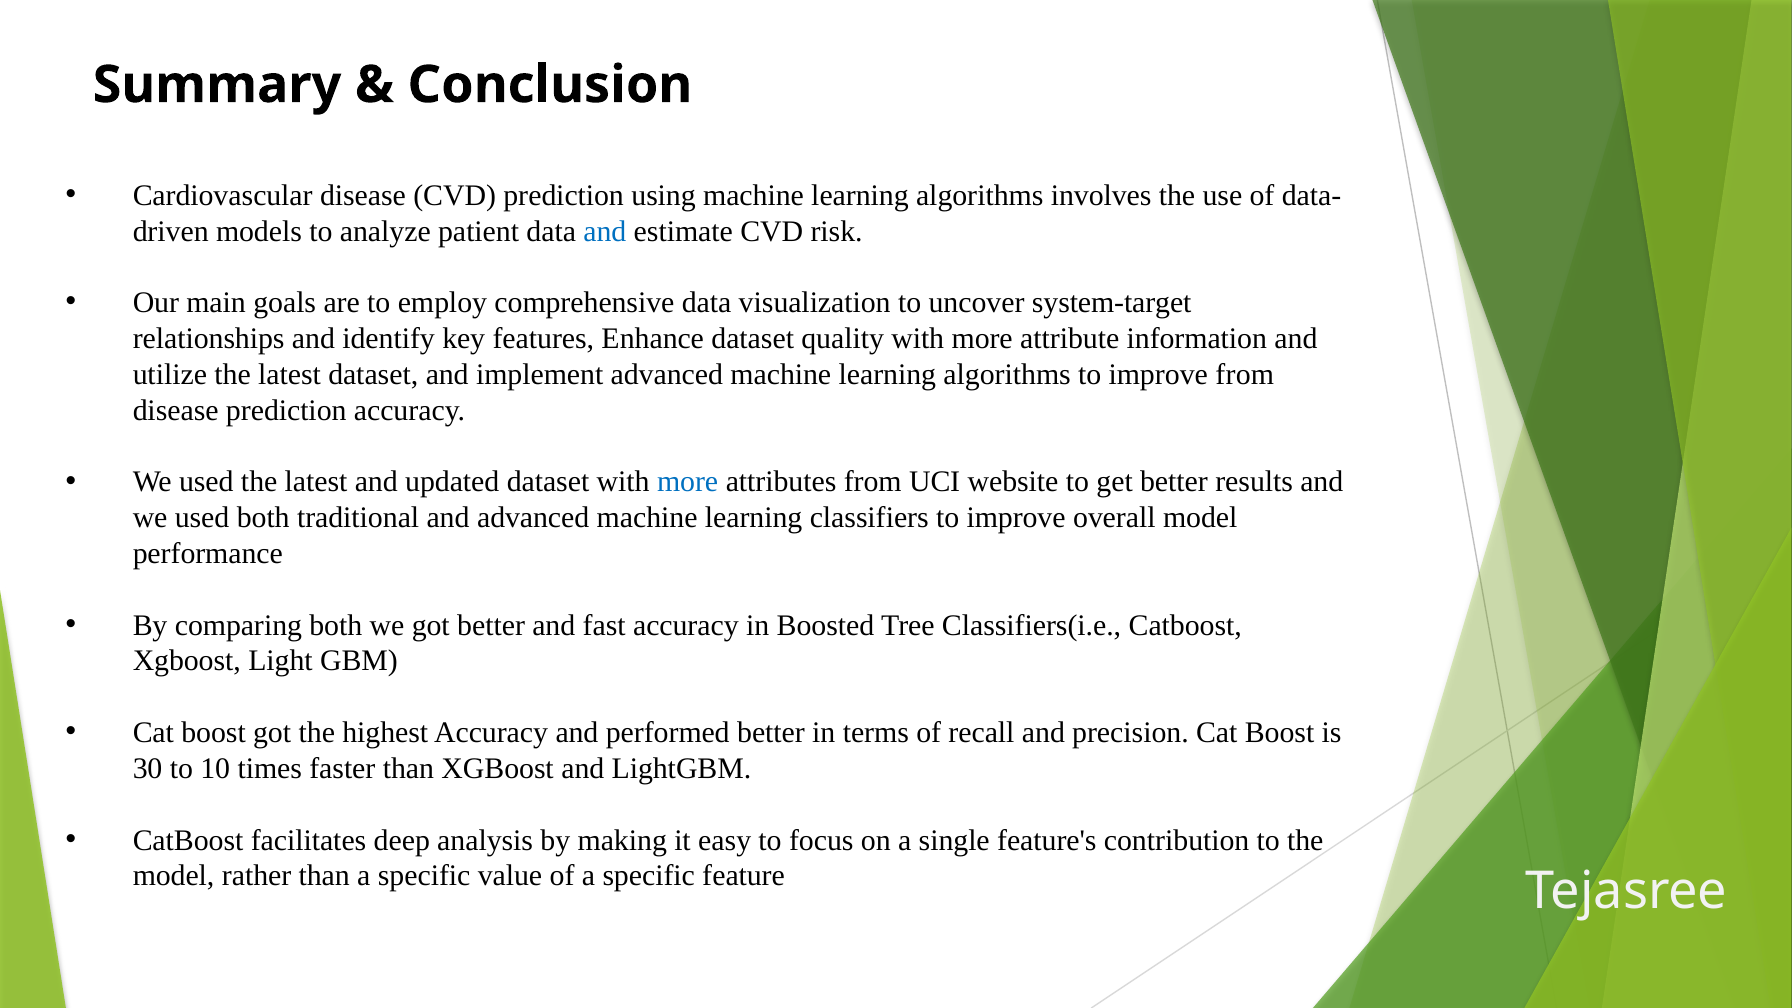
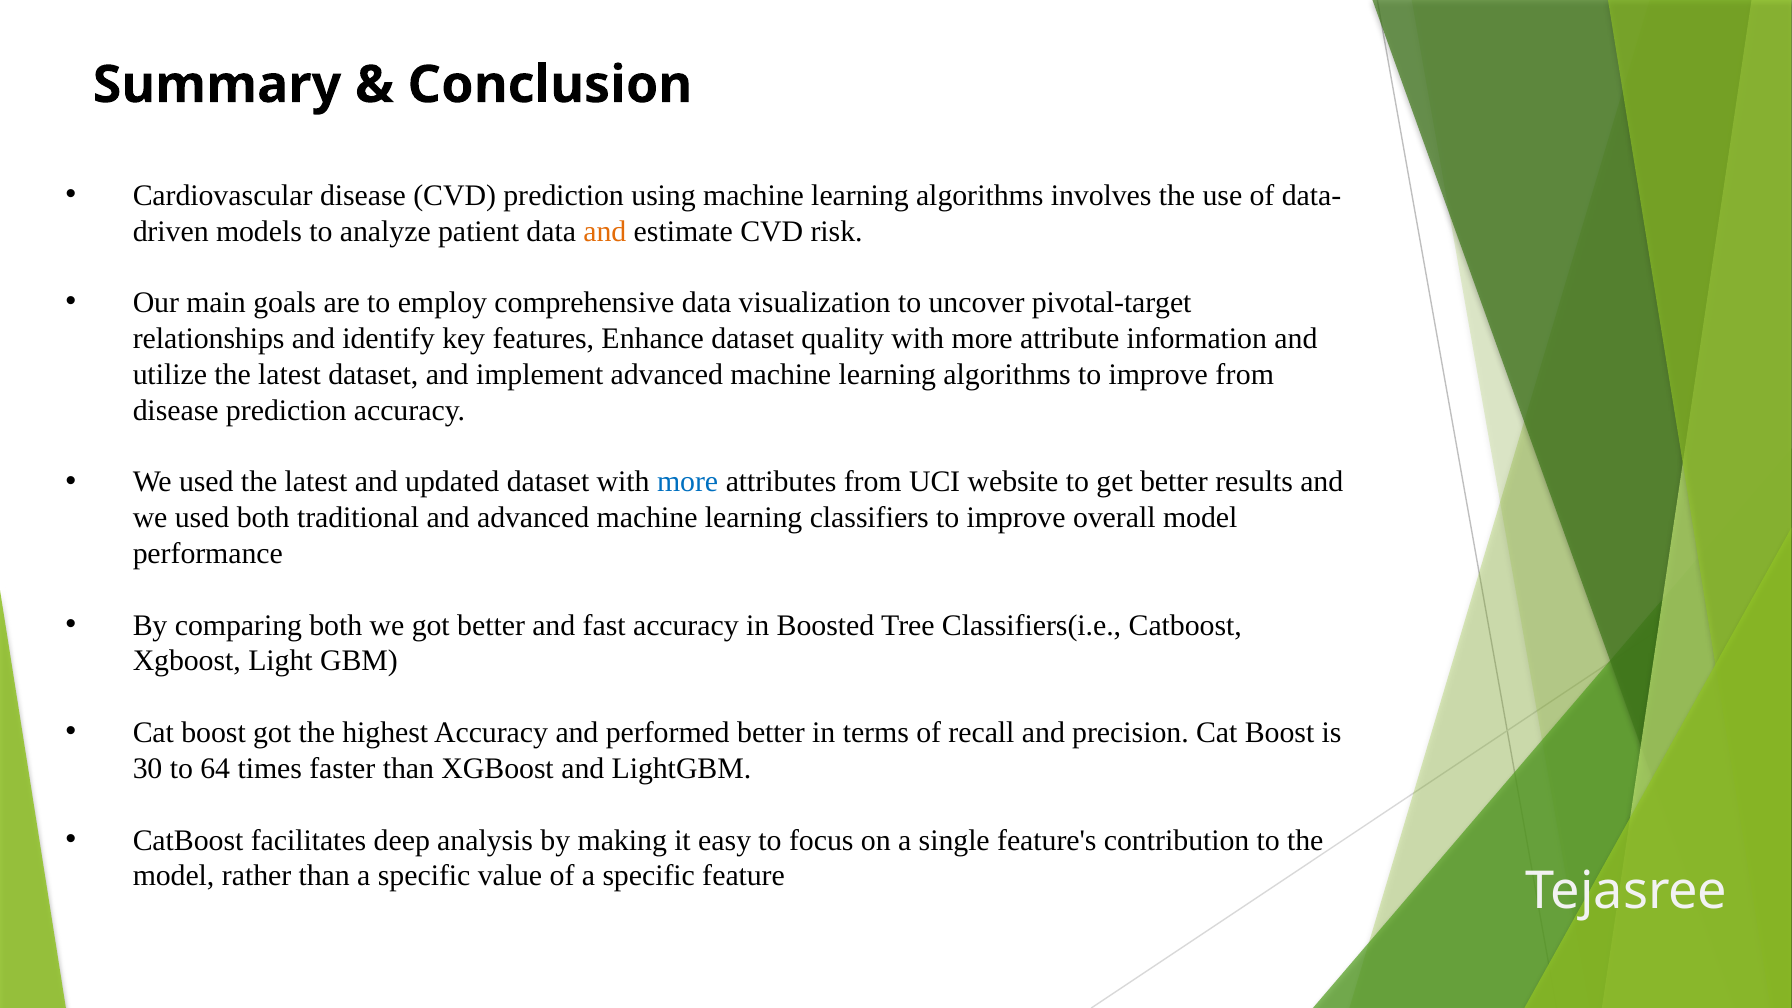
and colour: blue -> orange (605, 231)
system-target: system-target -> pivotal-target (1112, 303)
10: 10 -> 64 (215, 769)
